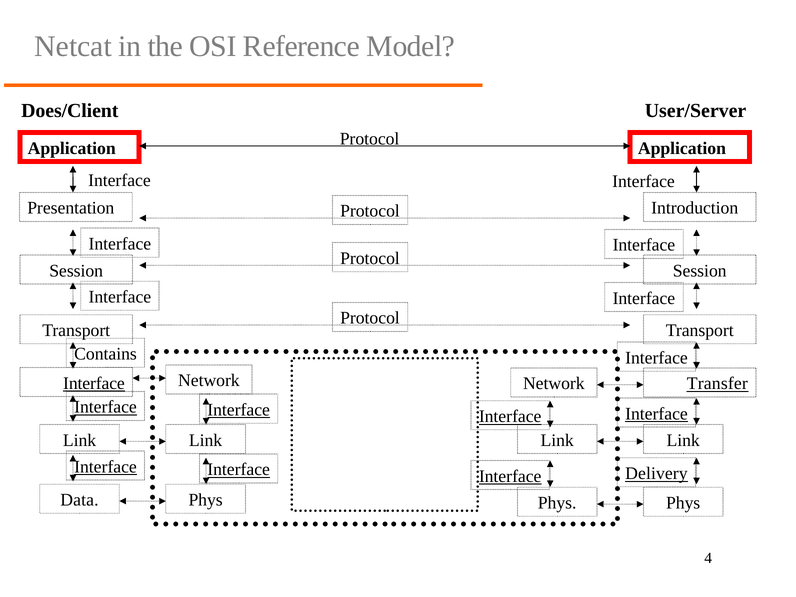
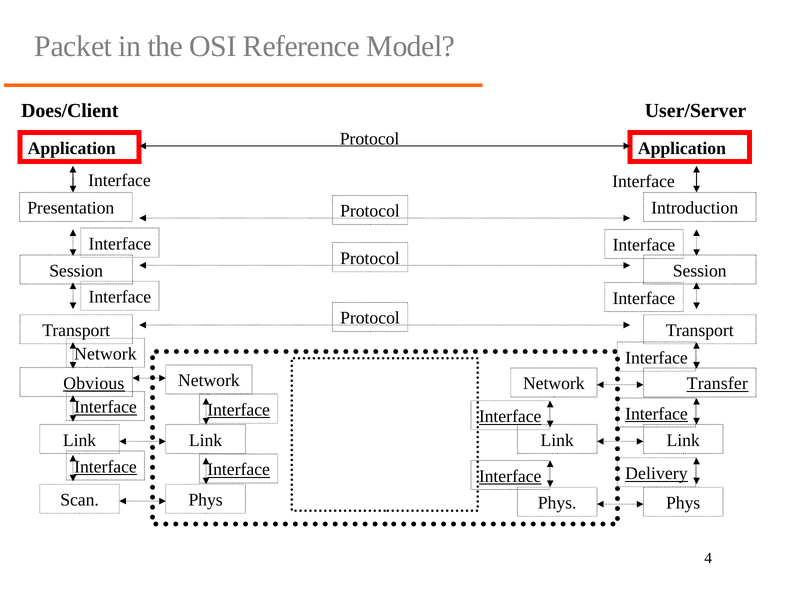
Netcat: Netcat -> Packet (73, 46)
Contains: Contains -> Network (105, 354)
Interface: Interface -> Obvious (94, 383)
Data: Data -> Scan (80, 500)
